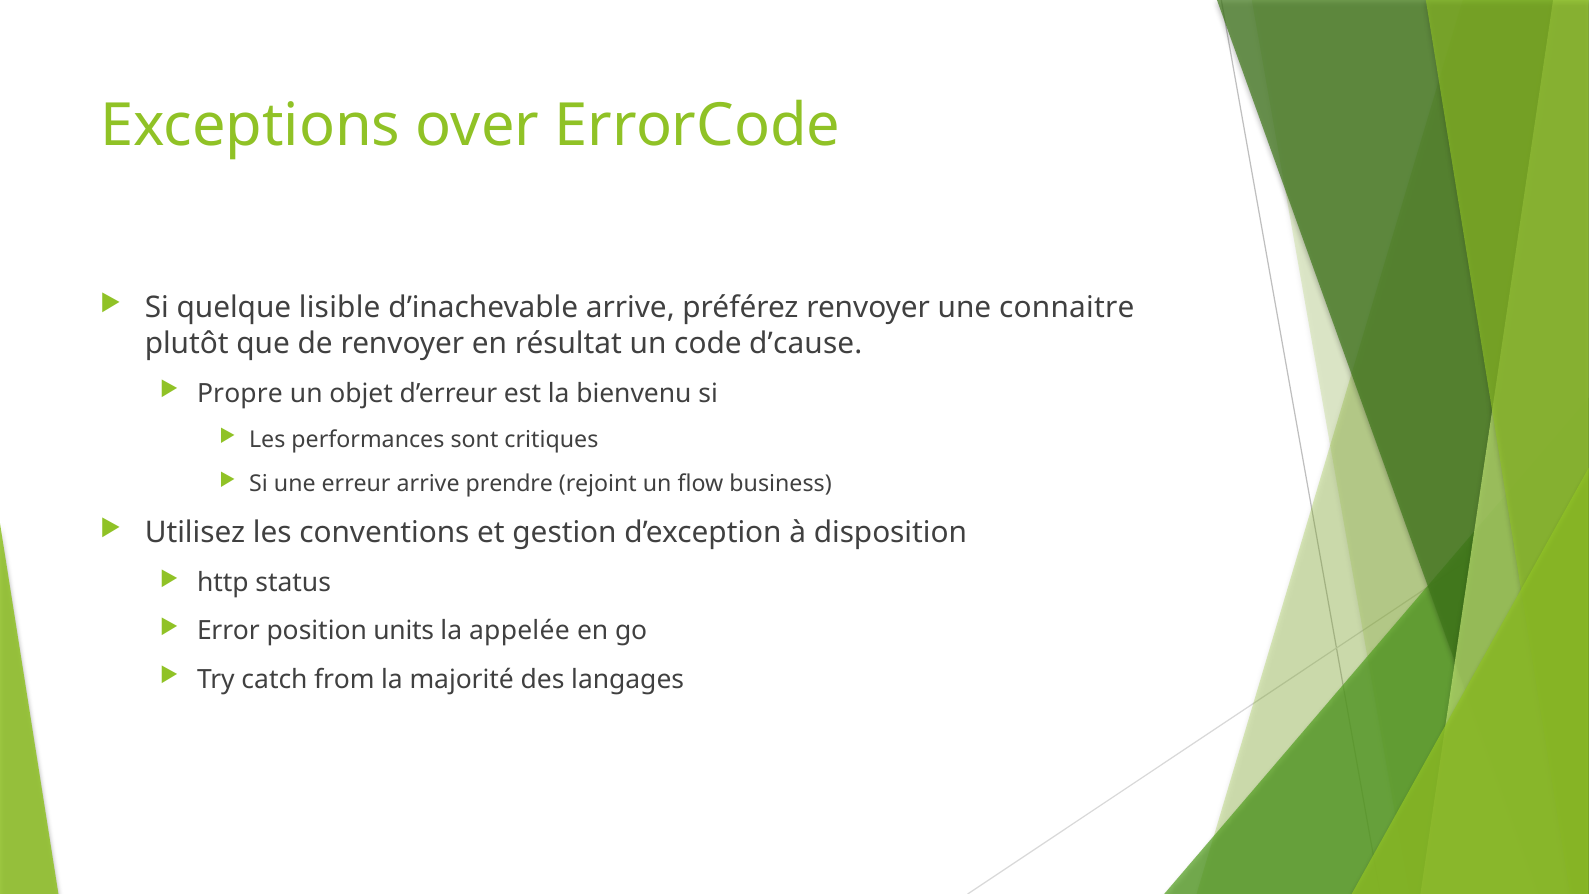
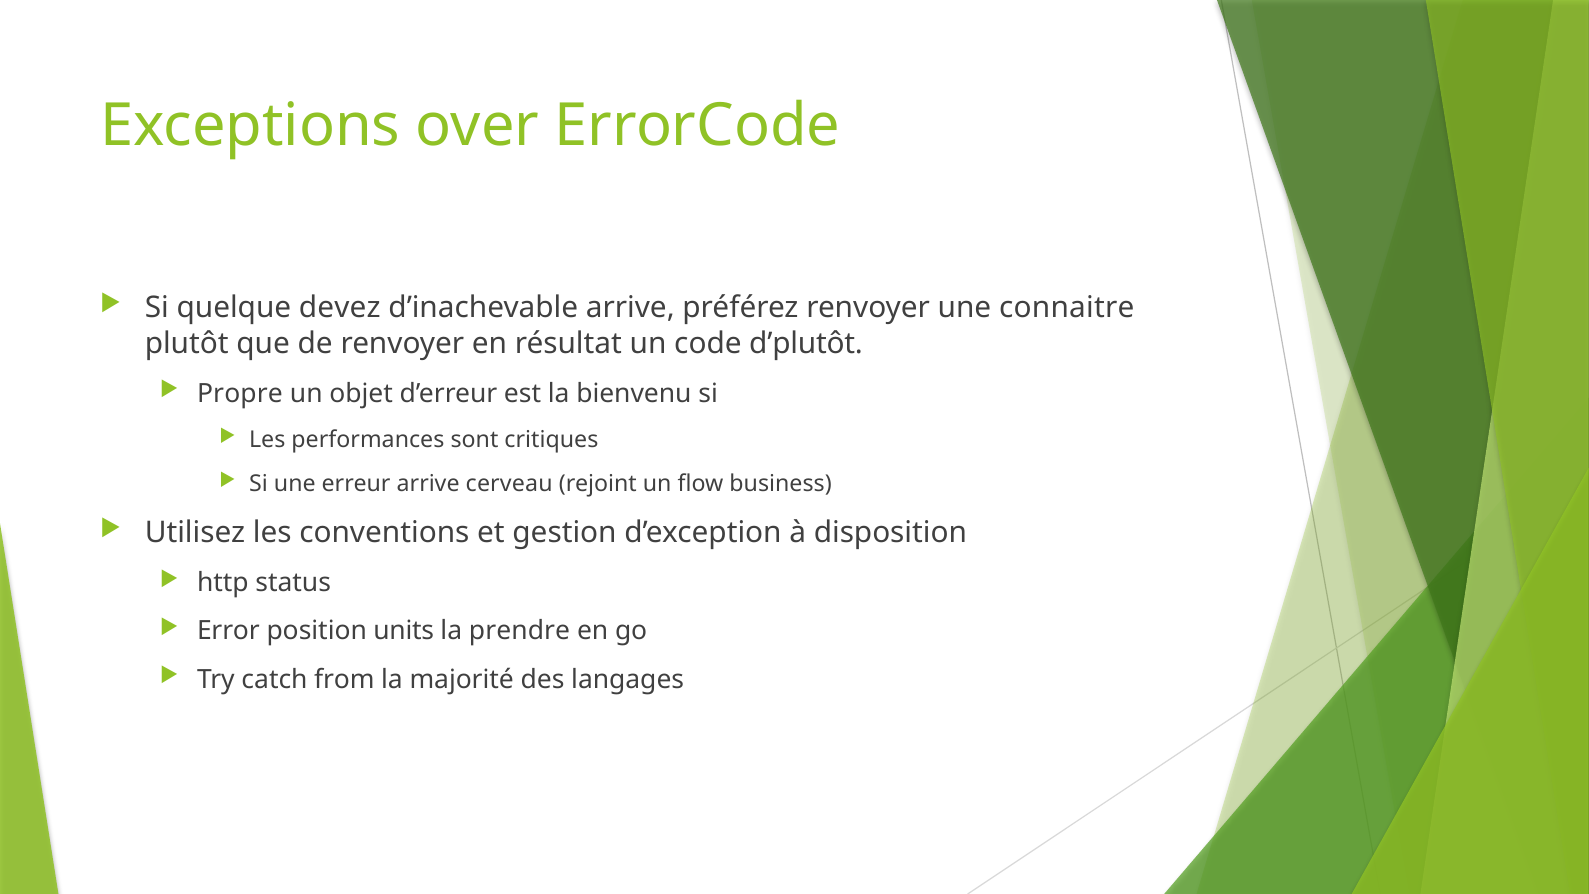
lisible: lisible -> devez (340, 308)
d’cause: d’cause -> d’plutôt (806, 343)
prendre: prendre -> cerveau (509, 484)
appelée: appelée -> prendre (519, 631)
